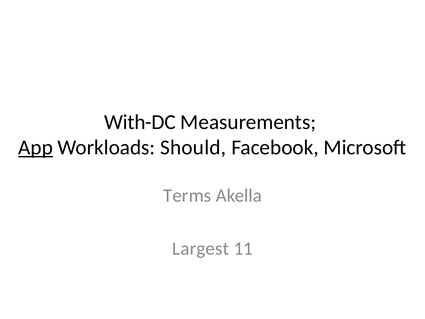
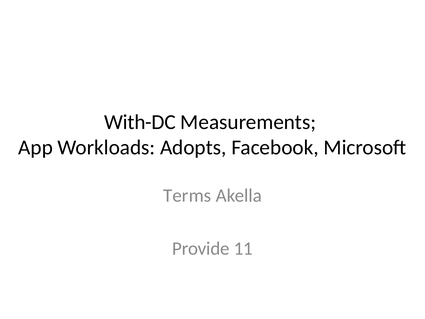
App underline: present -> none (36, 147)
Should: Should -> Adopts (193, 147)
Largest: Largest -> Provide (201, 248)
